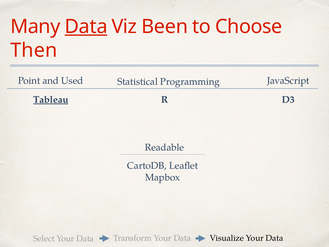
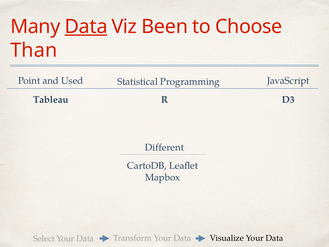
Then: Then -> Than (34, 50)
Tableau underline: present -> none (51, 100)
Readable: Readable -> Different (164, 147)
